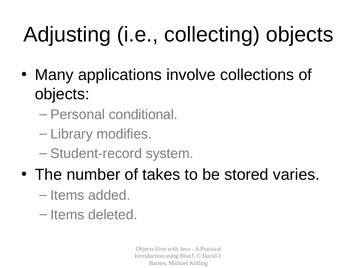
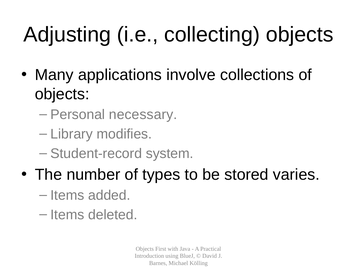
conditional: conditional -> necessary (143, 114)
takes: takes -> types (161, 175)
